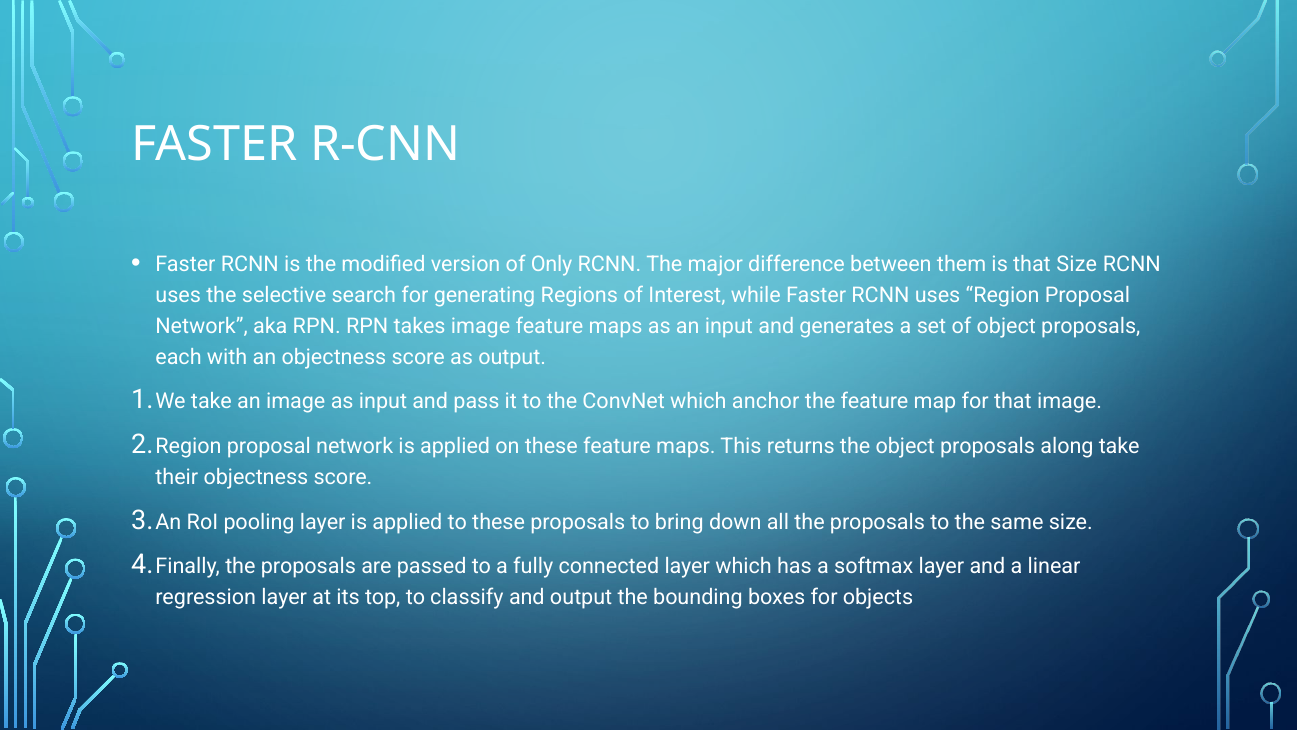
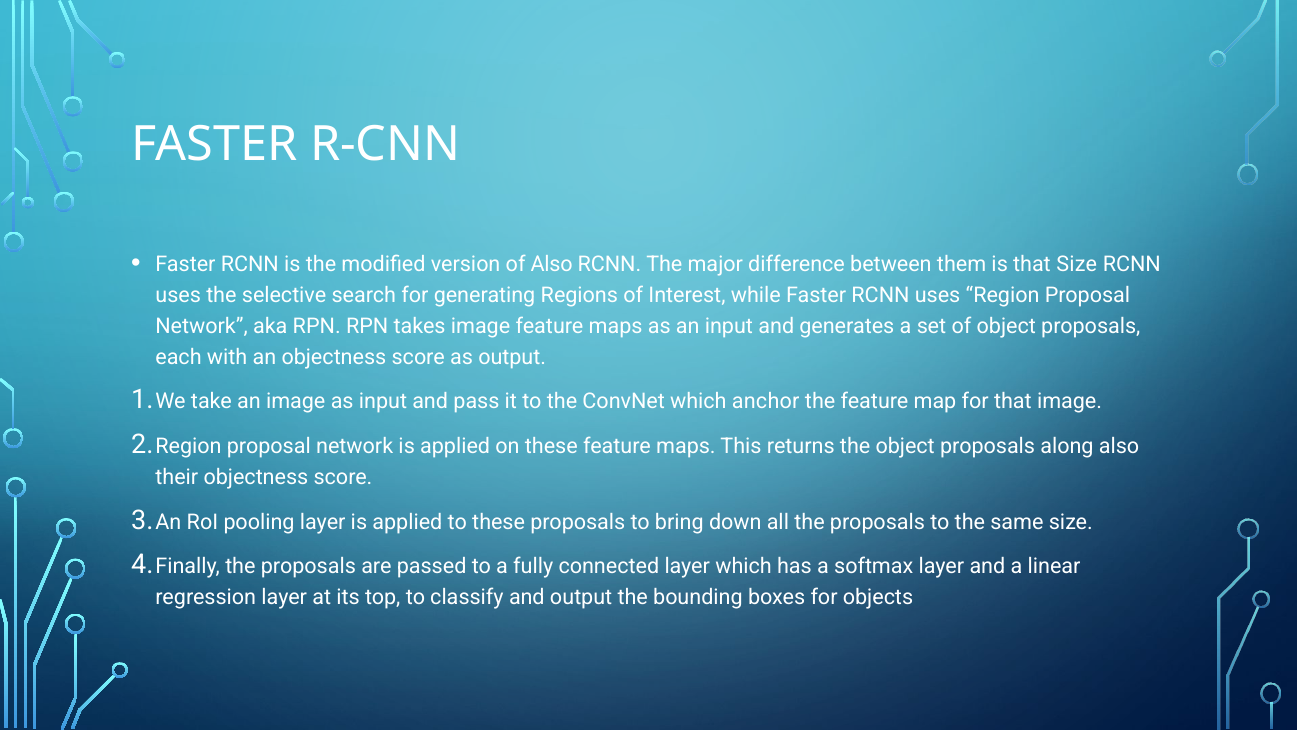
of Only: Only -> Also (552, 264)
along take: take -> also (1119, 446)
